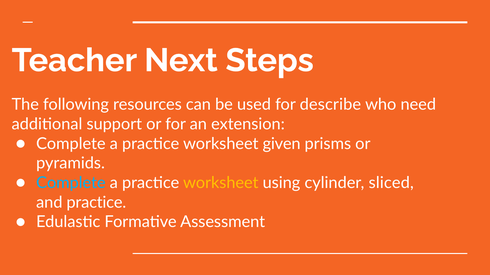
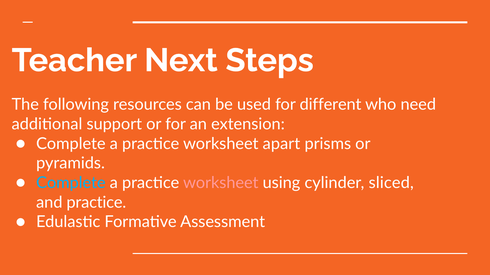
describe: describe -> different (331, 105)
given: given -> apart (281, 144)
worksheet colour: yellow -> pink (221, 183)
